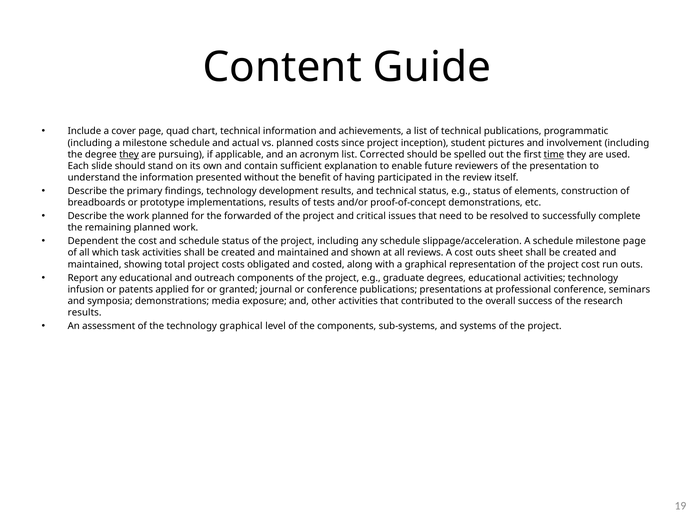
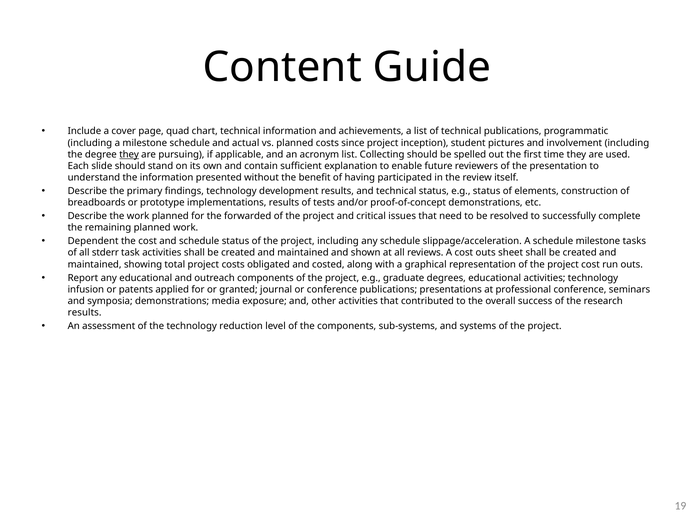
Corrected: Corrected -> Collecting (382, 155)
time underline: present -> none (554, 155)
milestone page: page -> tasks (634, 241)
which: which -> stderr (105, 253)
technology graphical: graphical -> reduction (241, 326)
